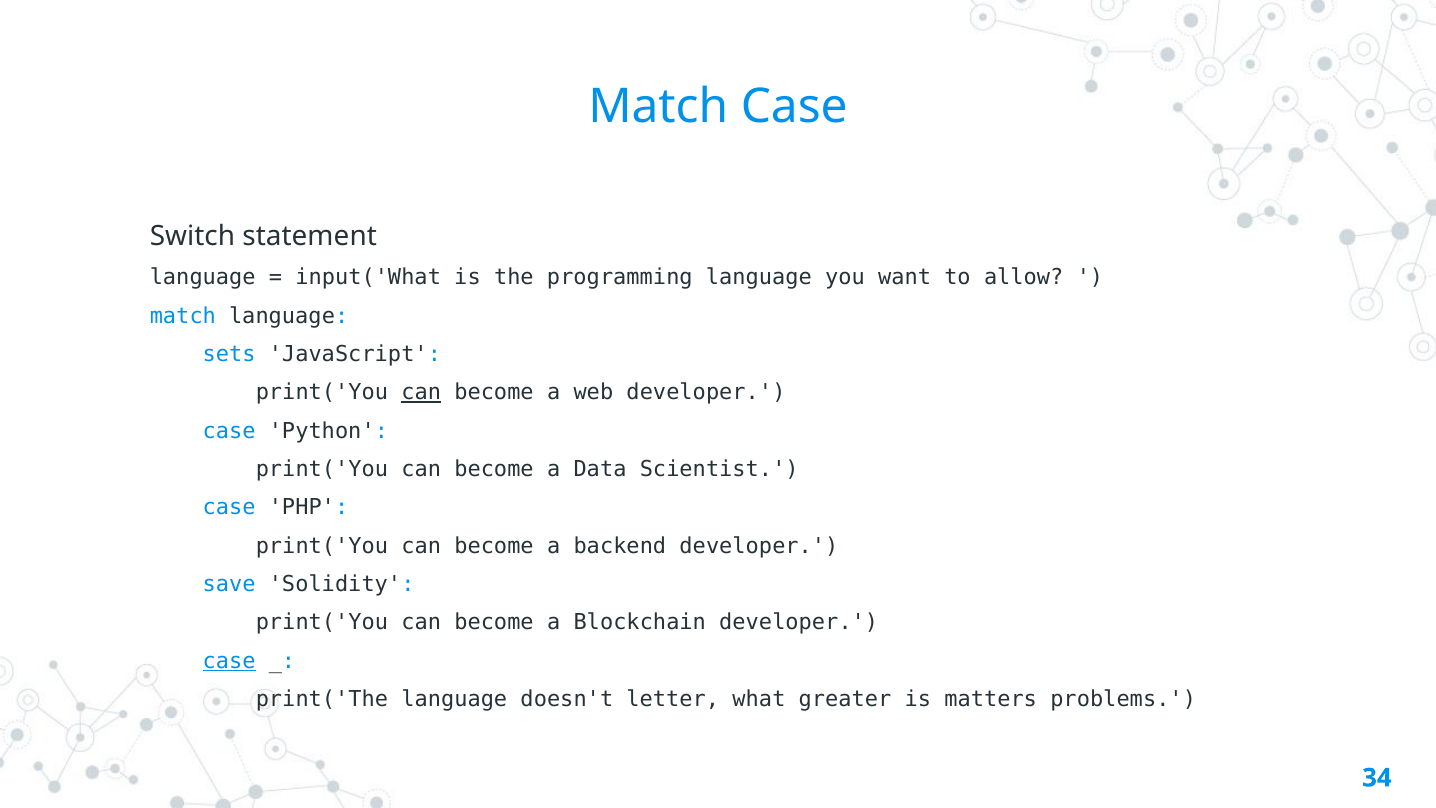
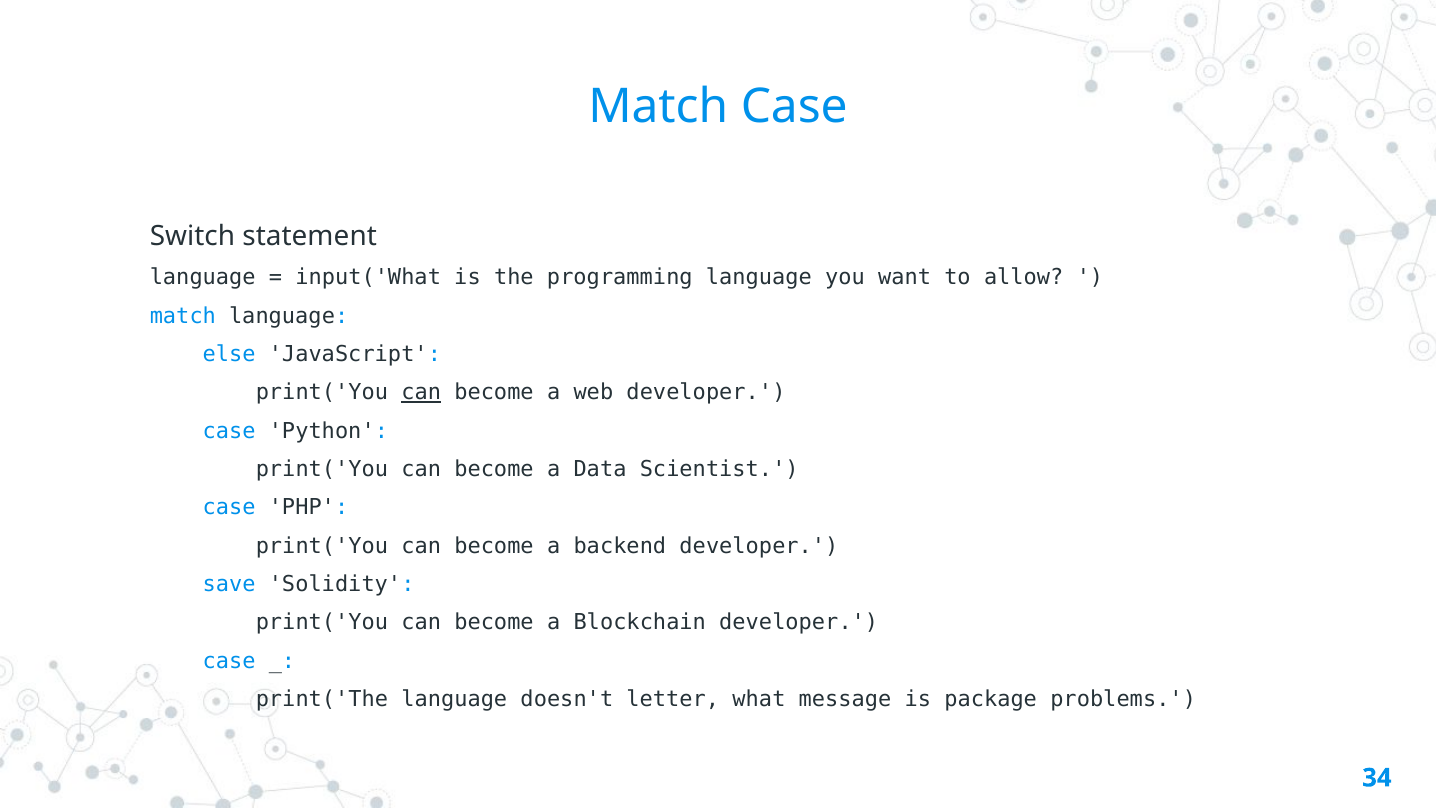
sets: sets -> else (229, 354)
case underline: present -> none (229, 661)
greater: greater -> message (845, 699)
matters: matters -> package (991, 699)
